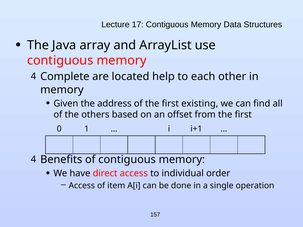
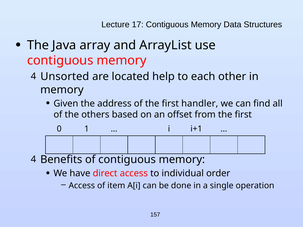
Complete: Complete -> Unsorted (65, 77)
existing: existing -> handler (200, 104)
